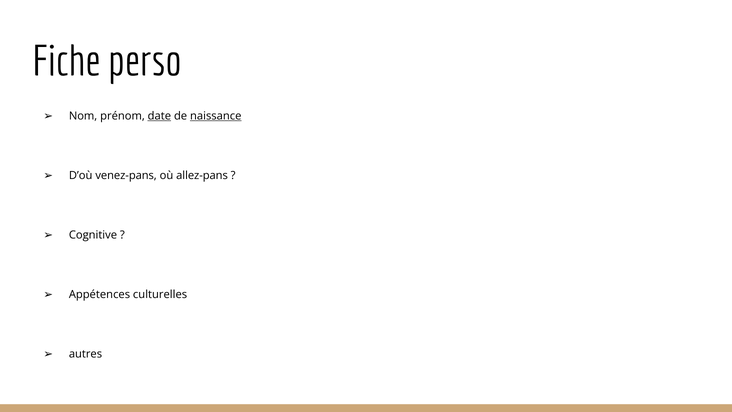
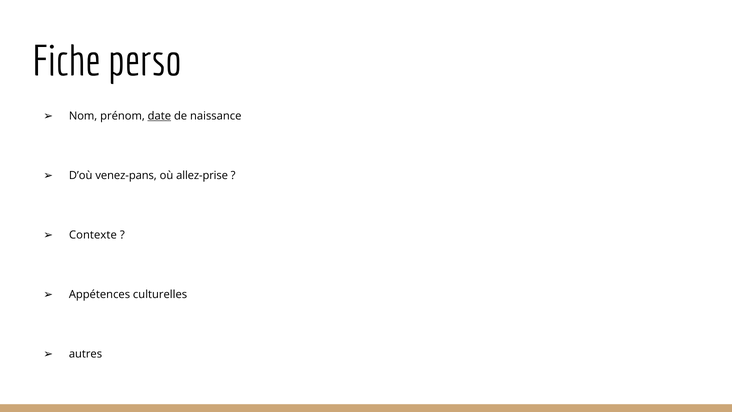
naissance underline: present -> none (216, 116)
allez-pans: allez-pans -> allez-prise (202, 175)
Cognitive: Cognitive -> Contexte (93, 235)
